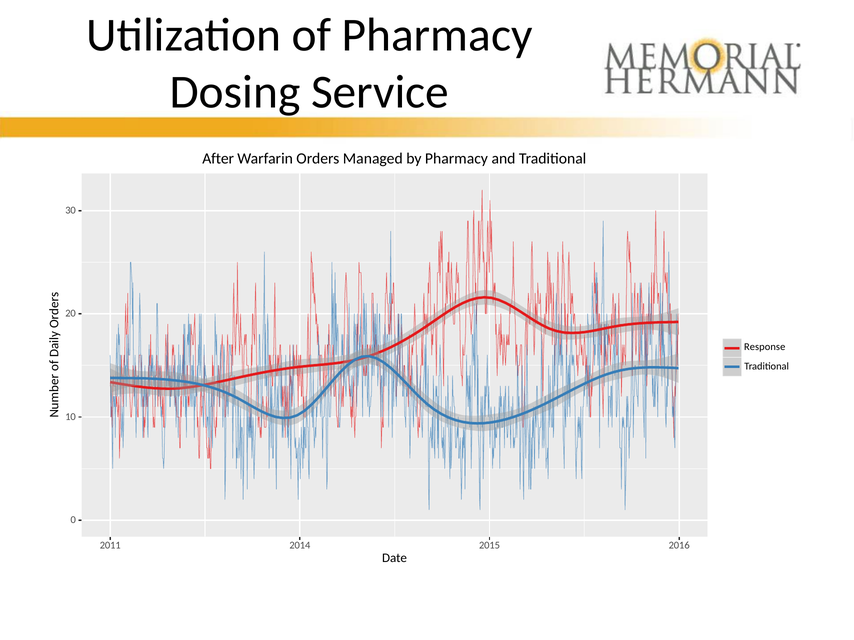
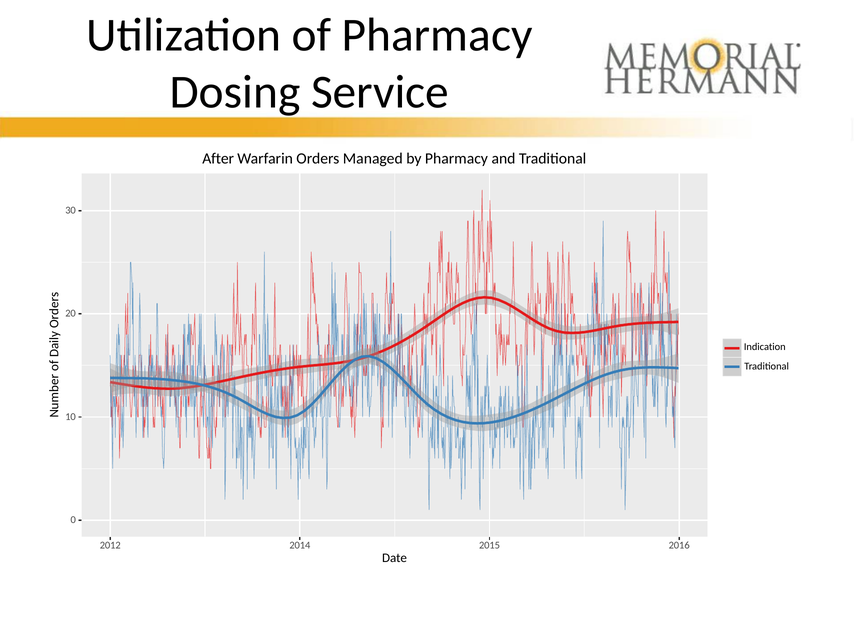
Response: Response -> Indication (765, 347)
2011: 2011 -> 2012 (110, 546)
